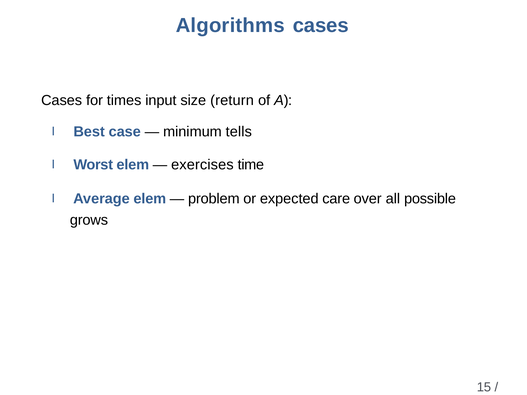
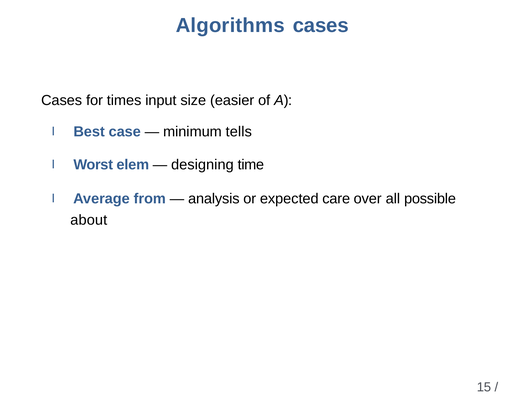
return: return -> easier (232, 100)
exercises: exercises -> designing (202, 165)
Average elem: elem -> from (150, 199)
problem: problem -> analysis (214, 199)
grows: grows -> about (89, 220)
